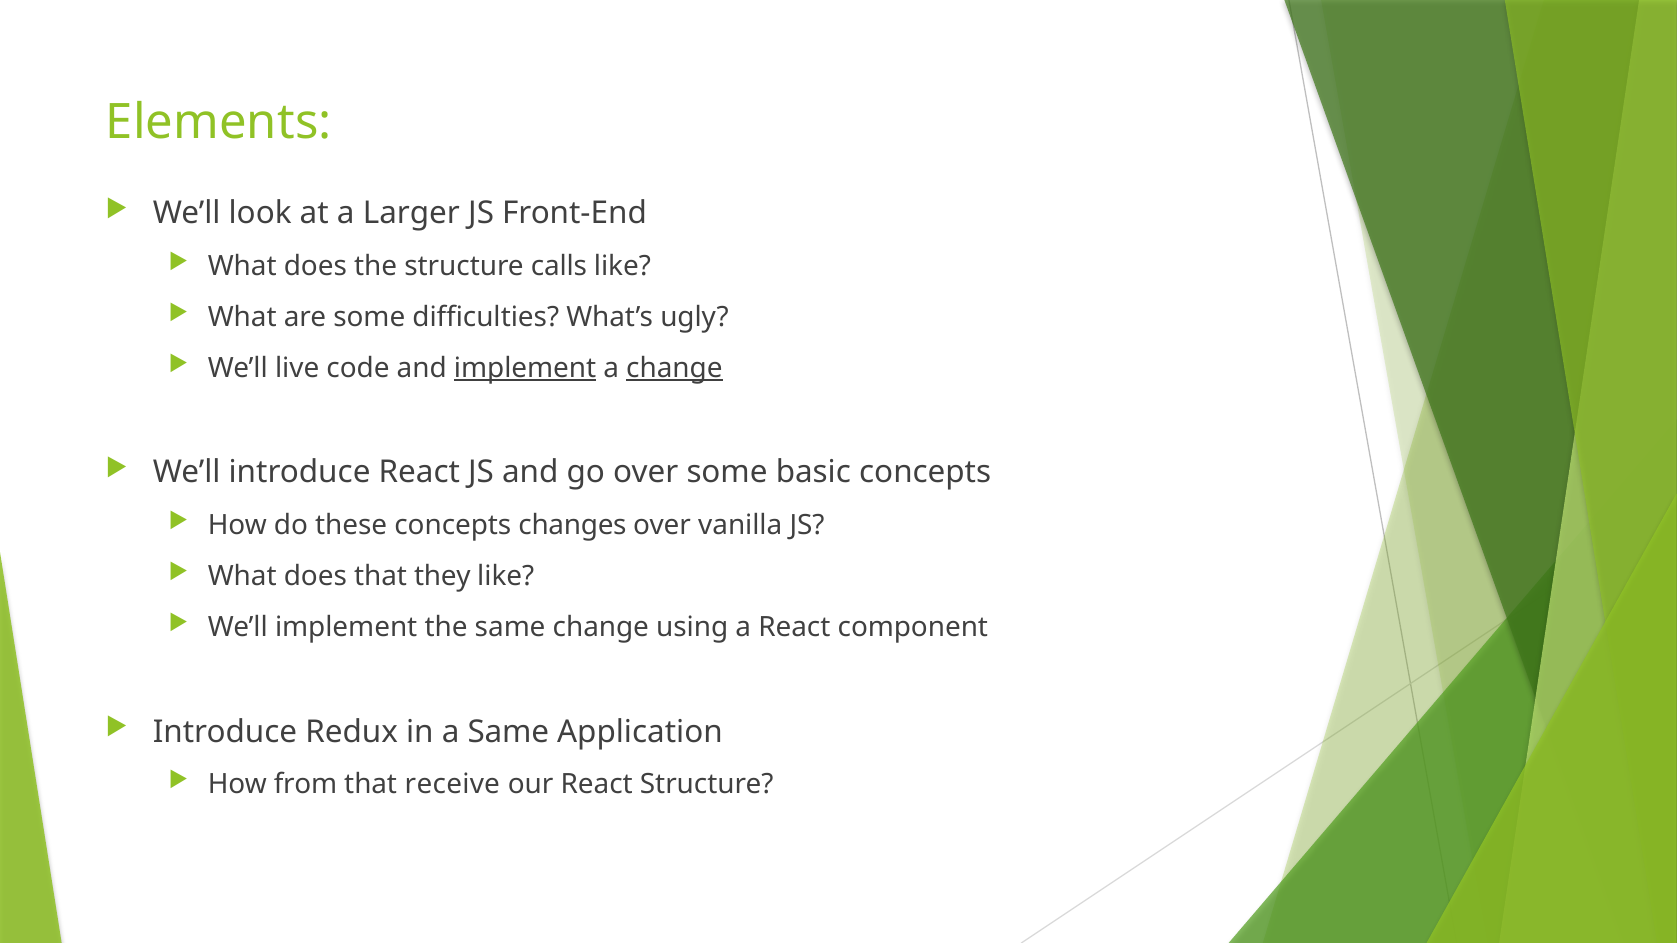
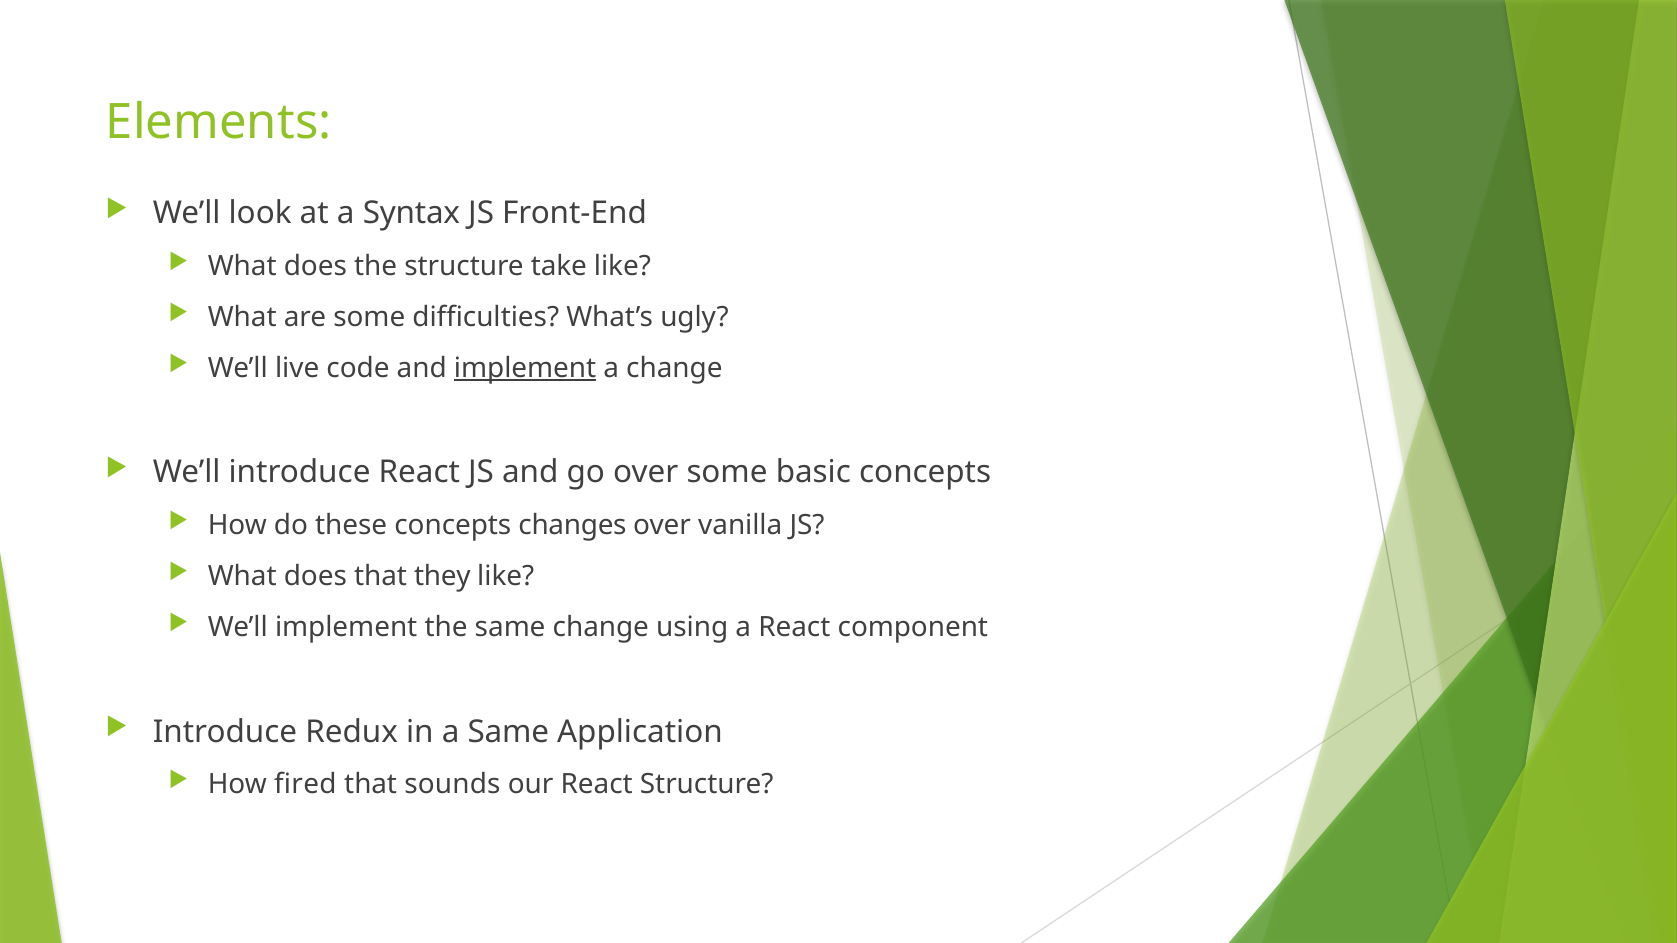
Larger: Larger -> Syntax (411, 213)
calls: calls -> take (559, 266)
change underline: present -> none (674, 368)
from: from -> fired (305, 785)
receive: receive -> sounds (452, 785)
